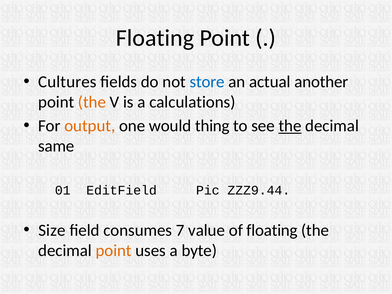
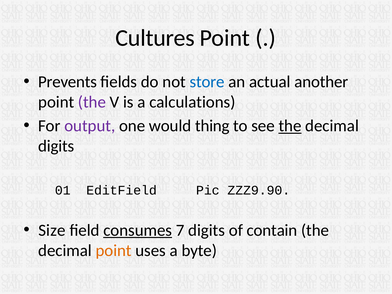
Floating: Floating -> Cultures (155, 38)
Cultures: Cultures -> Prevents (68, 82)
the colour: orange -> purple (92, 102)
output colour: orange -> purple (90, 126)
same: same -> digits (56, 146)
ZZZ9.44: ZZZ9.44 -> ZZZ9.90 (259, 190)
consumes underline: none -> present (138, 230)
7 value: value -> digits (207, 230)
of floating: floating -> contain (272, 230)
